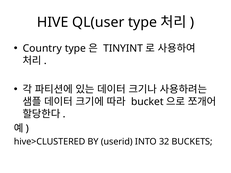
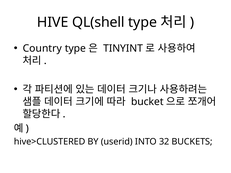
QL(user: QL(user -> QL(shell (98, 22)
